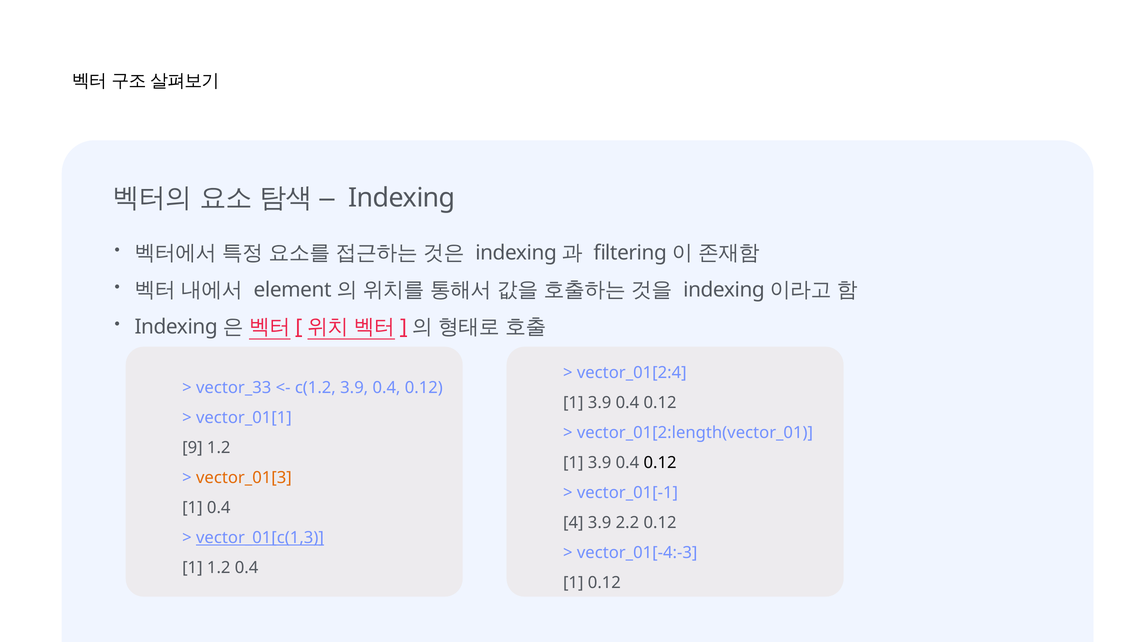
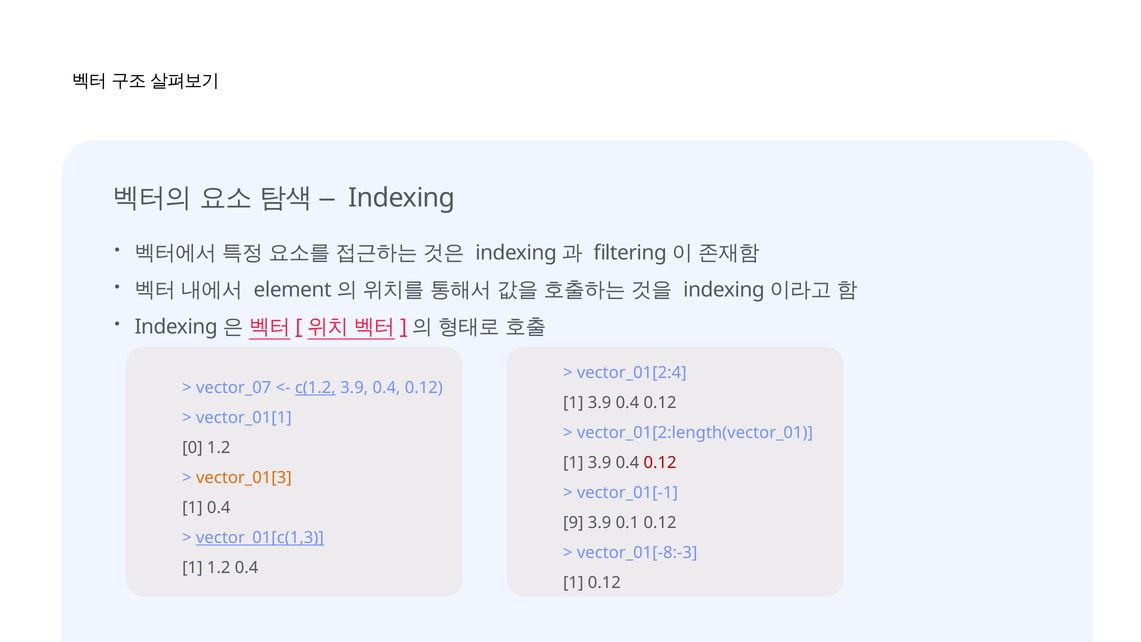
vector_33: vector_33 -> vector_07 (234, 388)
c(1.2 underline: none -> present (315, 388)
9: 9 -> 0 (192, 448)
0.12 colour: black -> red (660, 463)
4: 4 -> 9 (573, 523)
2.2: 2.2 -> 0.1 (627, 523)
vector_01[-4:-3: vector_01[-4:-3 -> vector_01[-8:-3 (637, 553)
